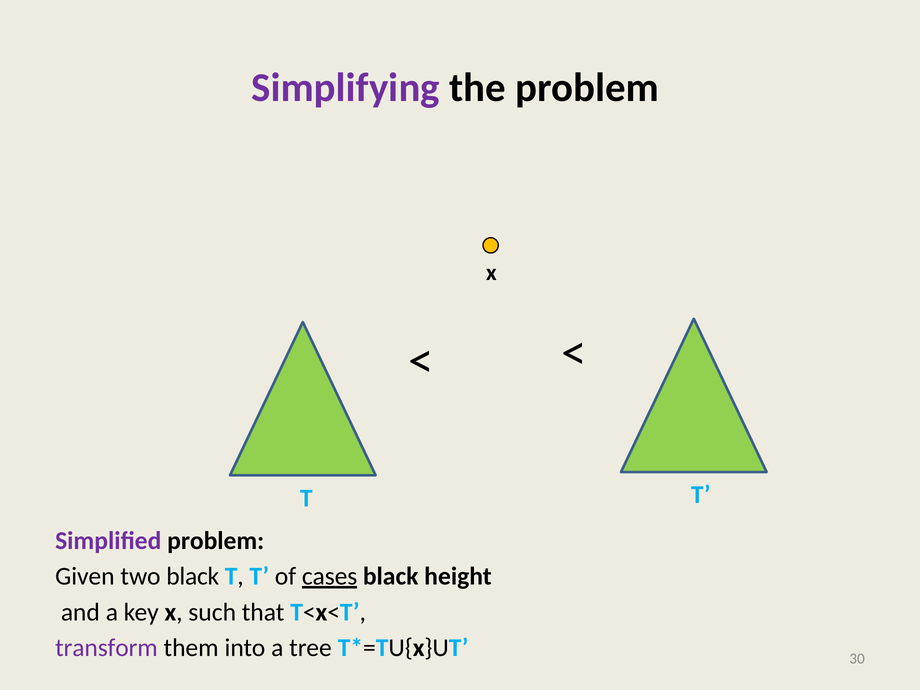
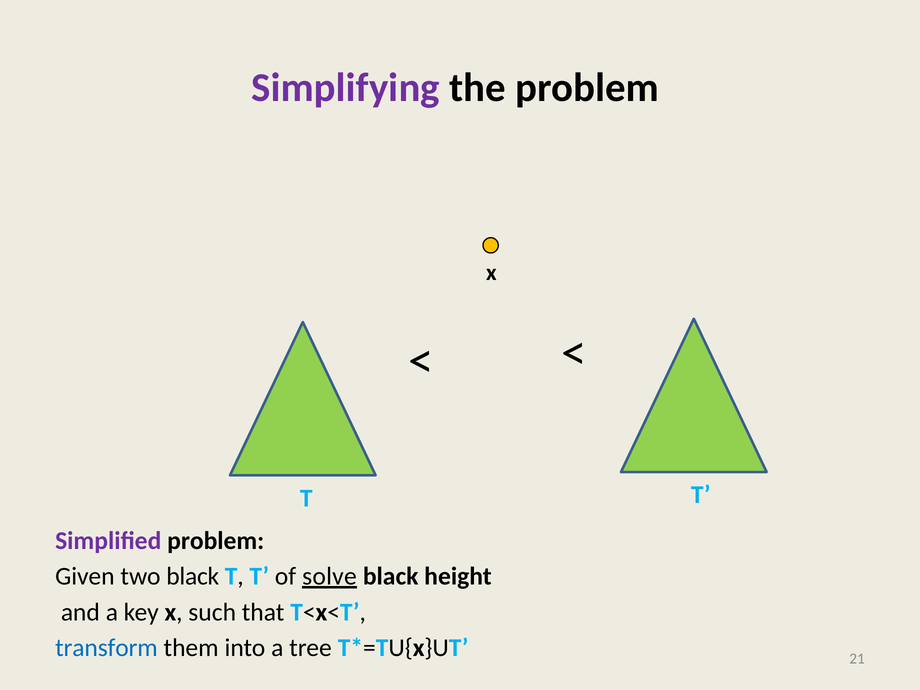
cases: cases -> solve (329, 576)
transform colour: purple -> blue (106, 648)
30: 30 -> 21 (857, 659)
